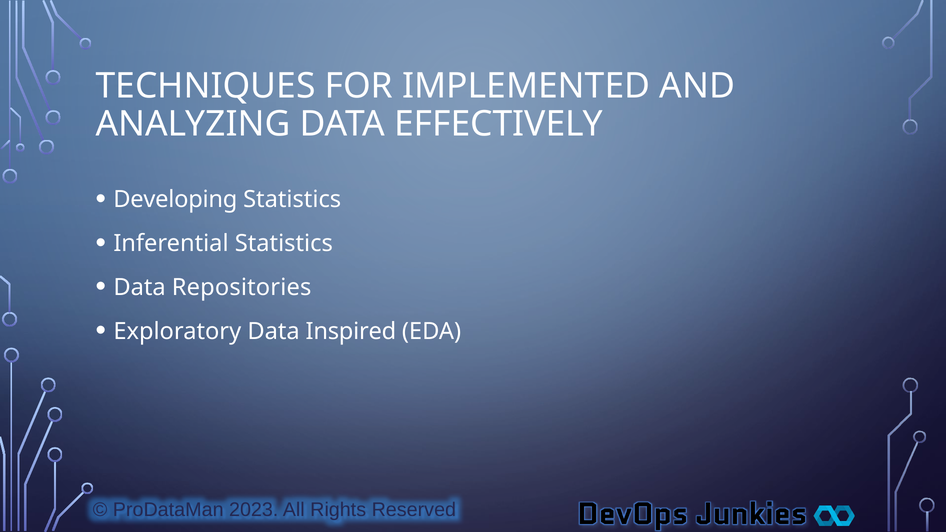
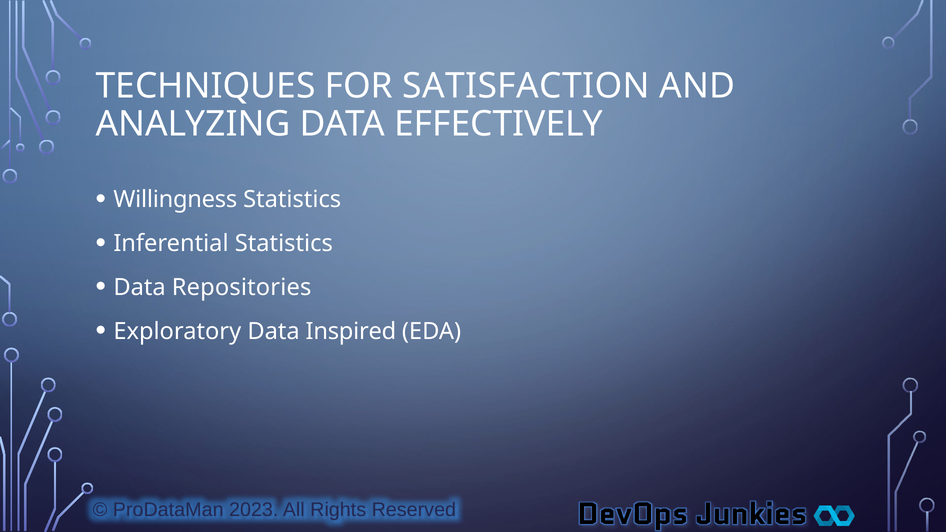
IMPLEMENTED: IMPLEMENTED -> SATISFACTION (526, 86)
Developing: Developing -> Willingness (175, 200)
